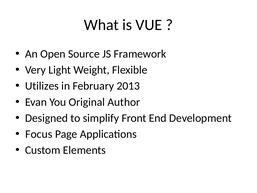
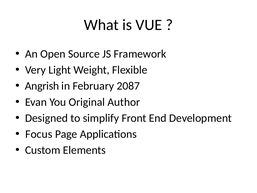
Utilizes: Utilizes -> Angrish (42, 86)
2013: 2013 -> 2087 (128, 86)
